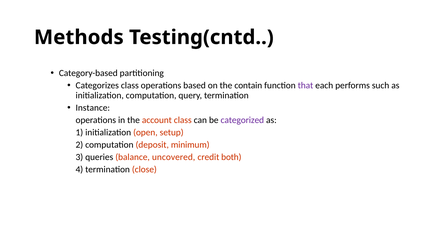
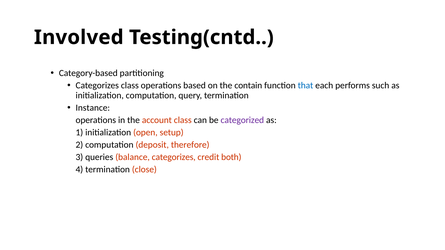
Methods: Methods -> Involved (79, 37)
that colour: purple -> blue (306, 86)
minimum: minimum -> therefore (190, 145)
balance uncovered: uncovered -> categorizes (174, 157)
